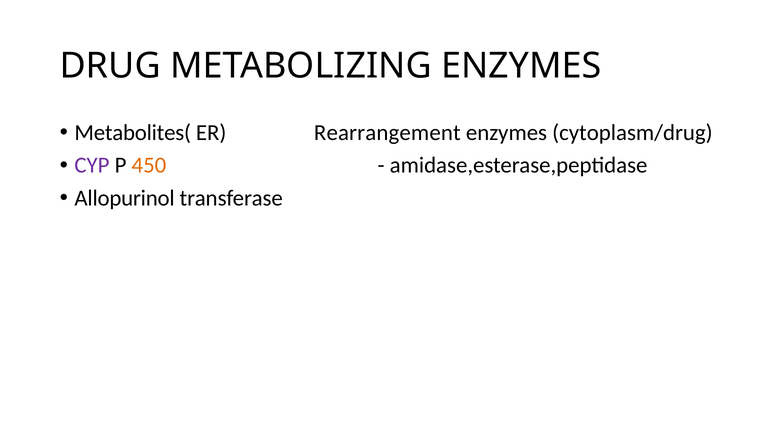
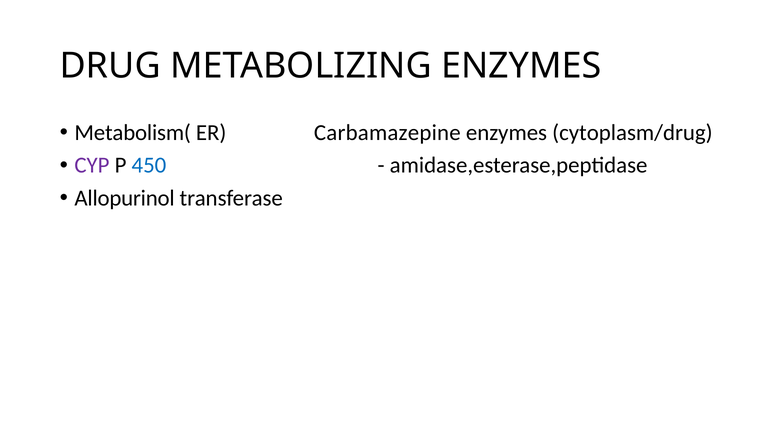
Metabolites(: Metabolites( -> Metabolism( (133, 133)
Rearrangement: Rearrangement -> Carbamazepine (387, 133)
450 colour: orange -> blue (149, 165)
